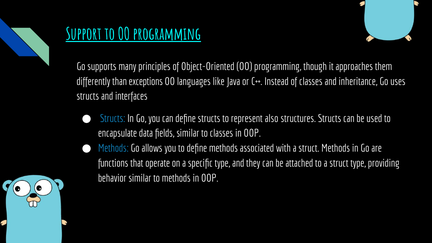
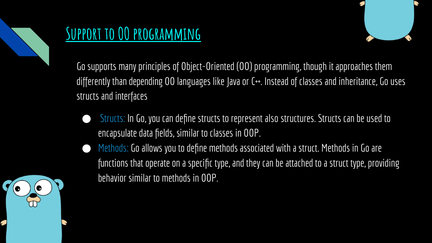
exceptions: exceptions -> depending (146, 82)
